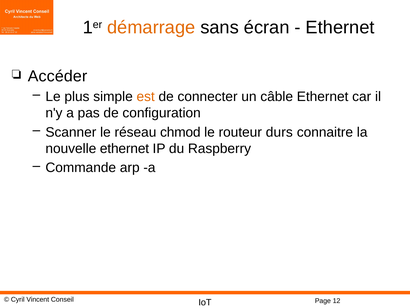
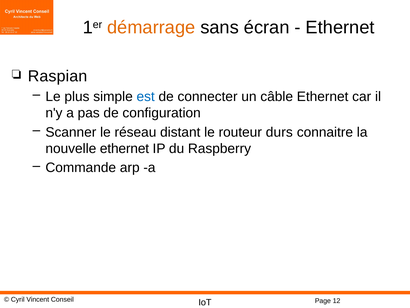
Accéder: Accéder -> Raspian (58, 76)
est colour: orange -> blue (146, 96)
chmod: chmod -> distant (180, 132)
